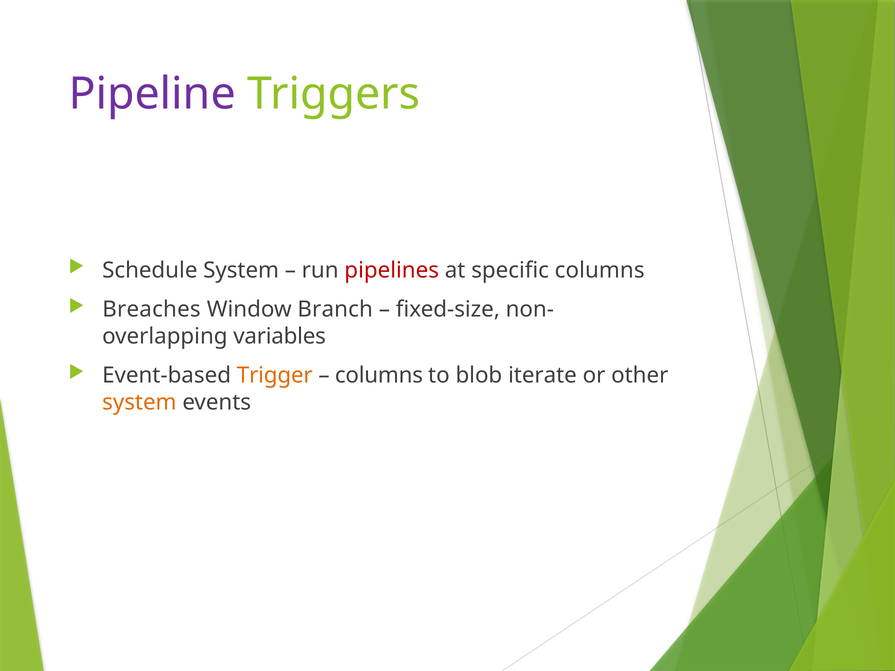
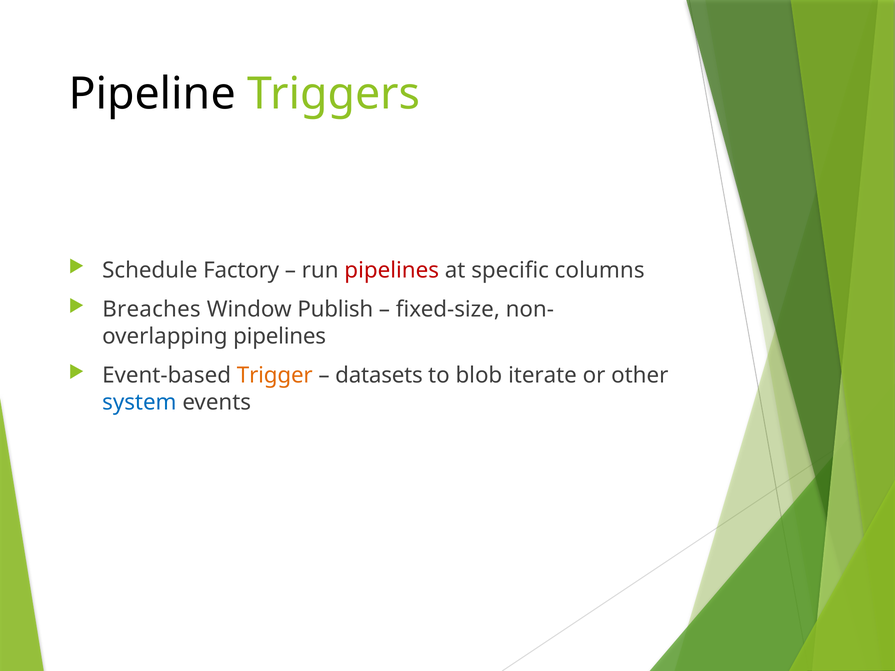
Pipeline colour: purple -> black (152, 94)
Schedule System: System -> Factory (241, 270)
Branch: Branch -> Publish (335, 310)
variables: variables -> pipelines (280, 336)
columns: columns -> datasets (379, 376)
system colour: orange -> blue (139, 403)
